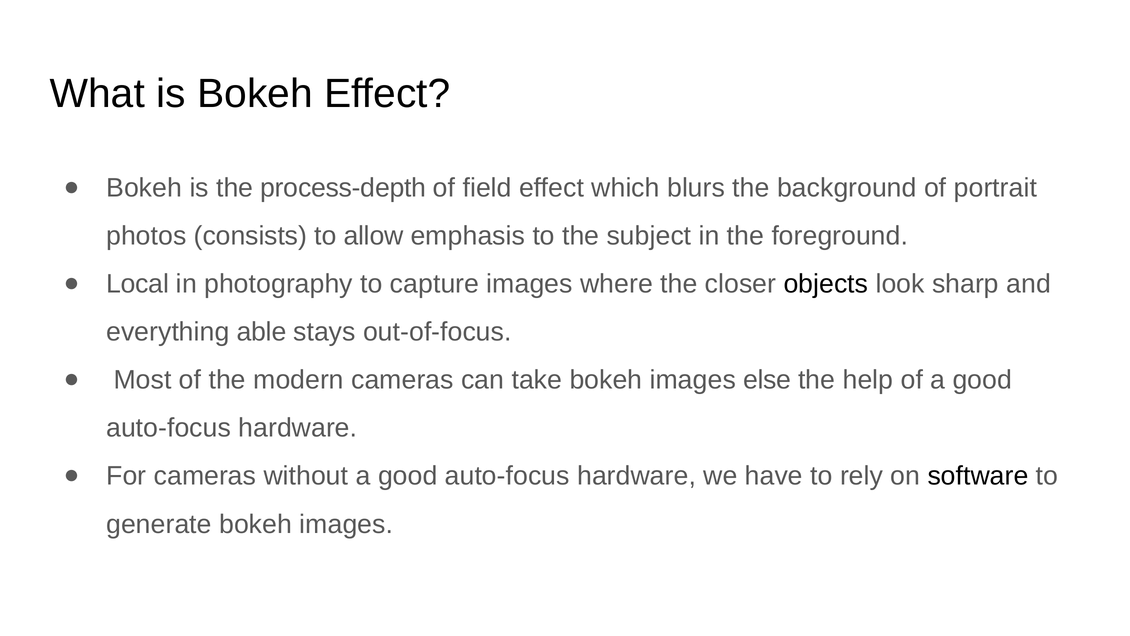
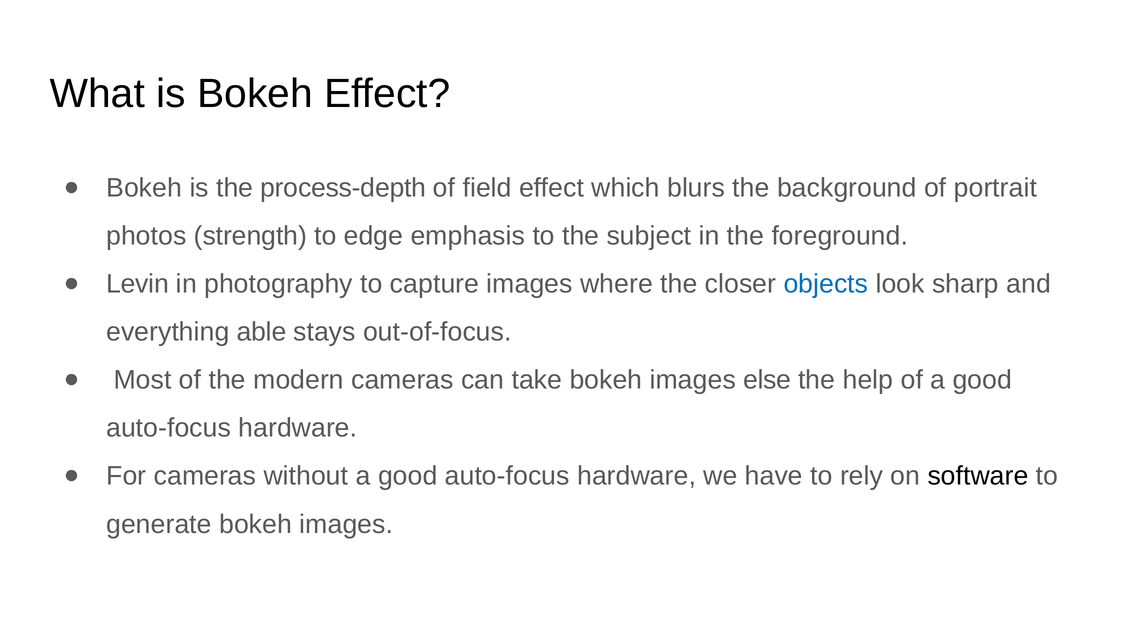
consists: consists -> strength (250, 236)
allow: allow -> edge (373, 236)
Local: Local -> Levin (138, 284)
objects colour: black -> blue (826, 284)
